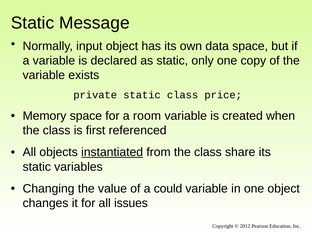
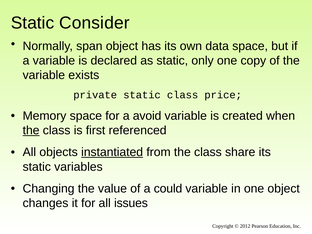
Message: Message -> Consider (94, 23)
input: input -> span (89, 46)
room: room -> avoid (147, 116)
the underline: none -> present (31, 130)
